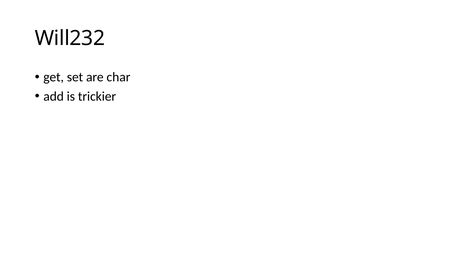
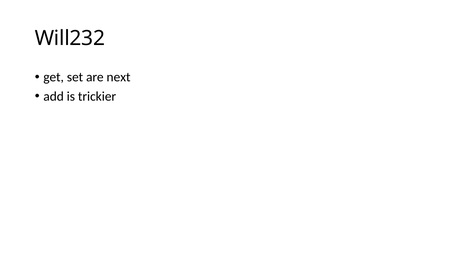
char: char -> next (119, 77)
